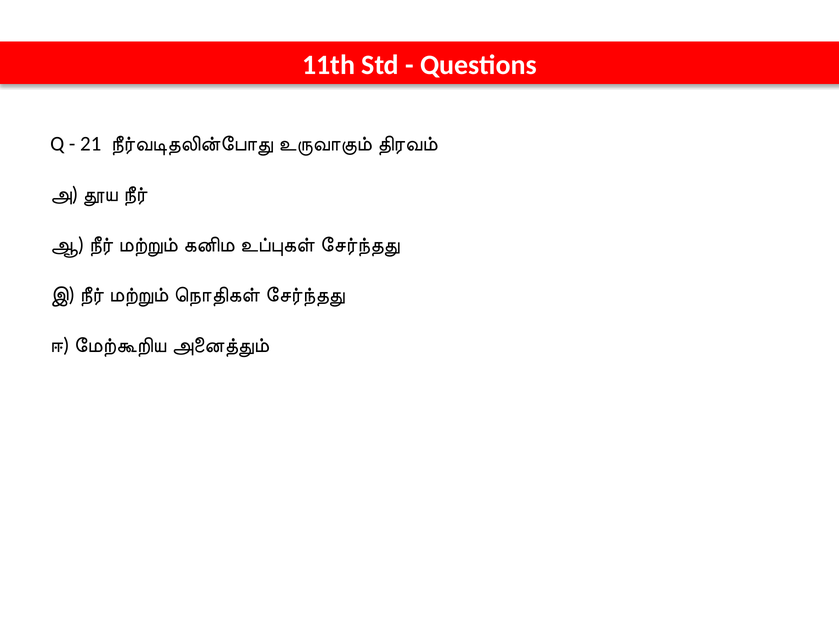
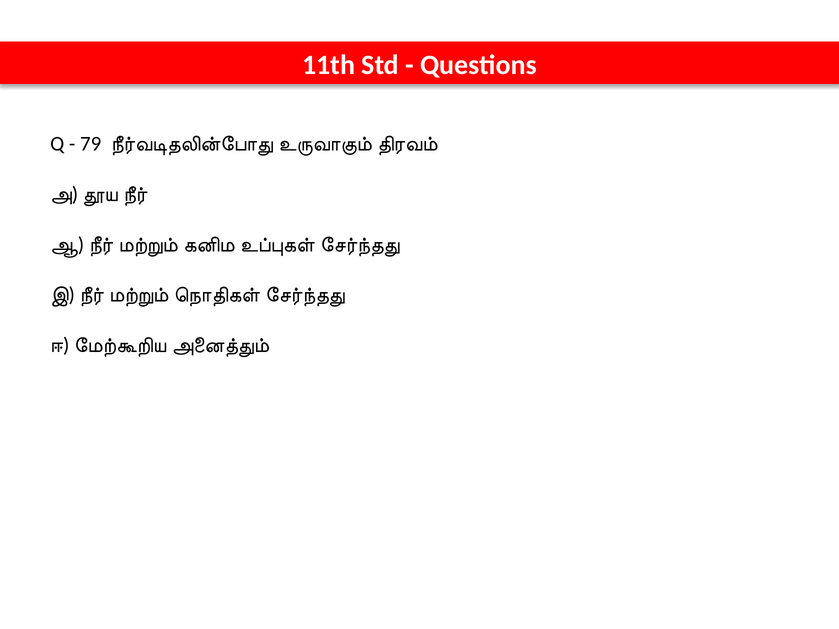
21: 21 -> 79 (91, 144)
